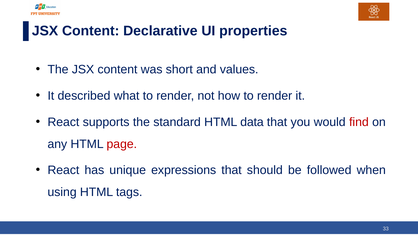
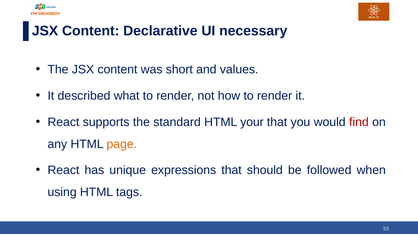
properties: properties -> necessary (253, 31)
data: data -> your (252, 122)
page colour: red -> orange (122, 144)
